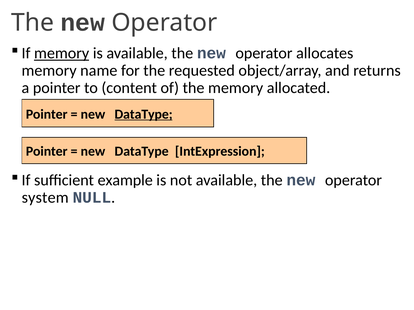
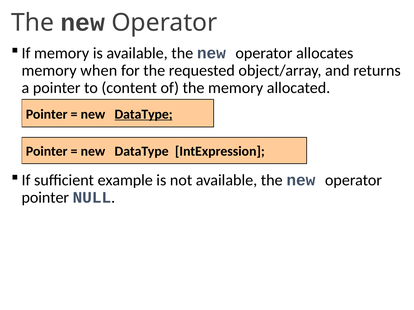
memory underline: present -> none (62, 53)
name: name -> when (99, 71)
system: system -> pointer (45, 198)
